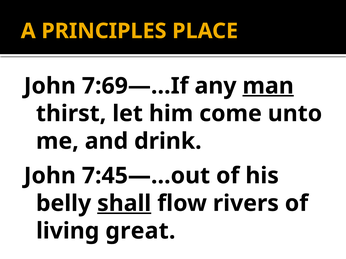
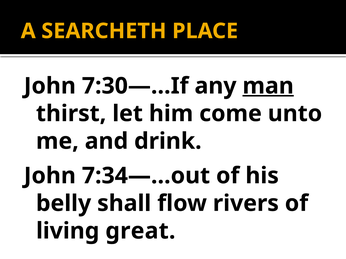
PRINCIPLES: PRINCIPLES -> SEARCHETH (104, 31)
7:69—…If: 7:69—…If -> 7:30—…If (135, 86)
7:45—…out: 7:45—…out -> 7:34—…out (146, 176)
shall underline: present -> none (124, 204)
